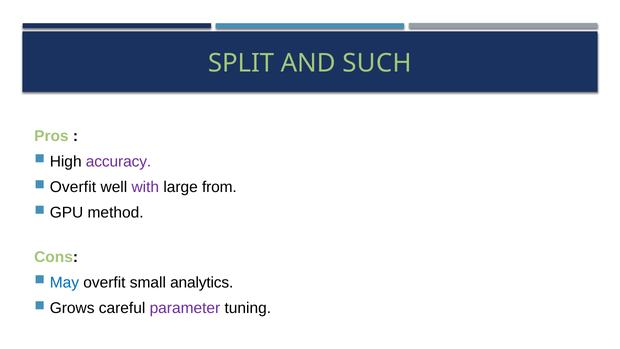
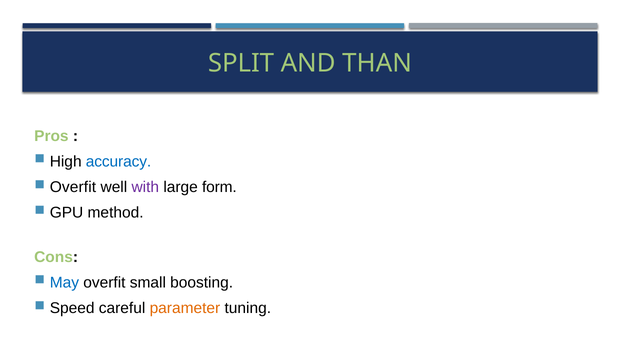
SUCH: SUCH -> THAN (377, 63)
accuracy colour: purple -> blue (119, 162)
from: from -> form (219, 187)
analytics: analytics -> boosting (202, 282)
Grows: Grows -> Speed (72, 308)
parameter colour: purple -> orange (185, 308)
